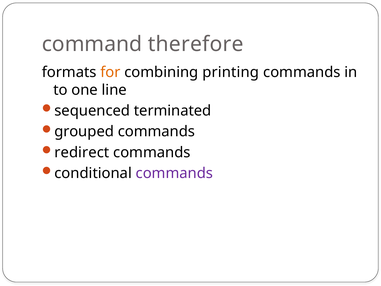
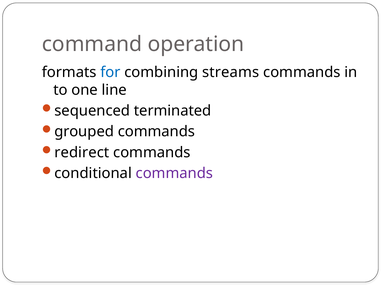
therefore: therefore -> operation (196, 44)
for colour: orange -> blue (110, 72)
printing: printing -> streams (231, 72)
